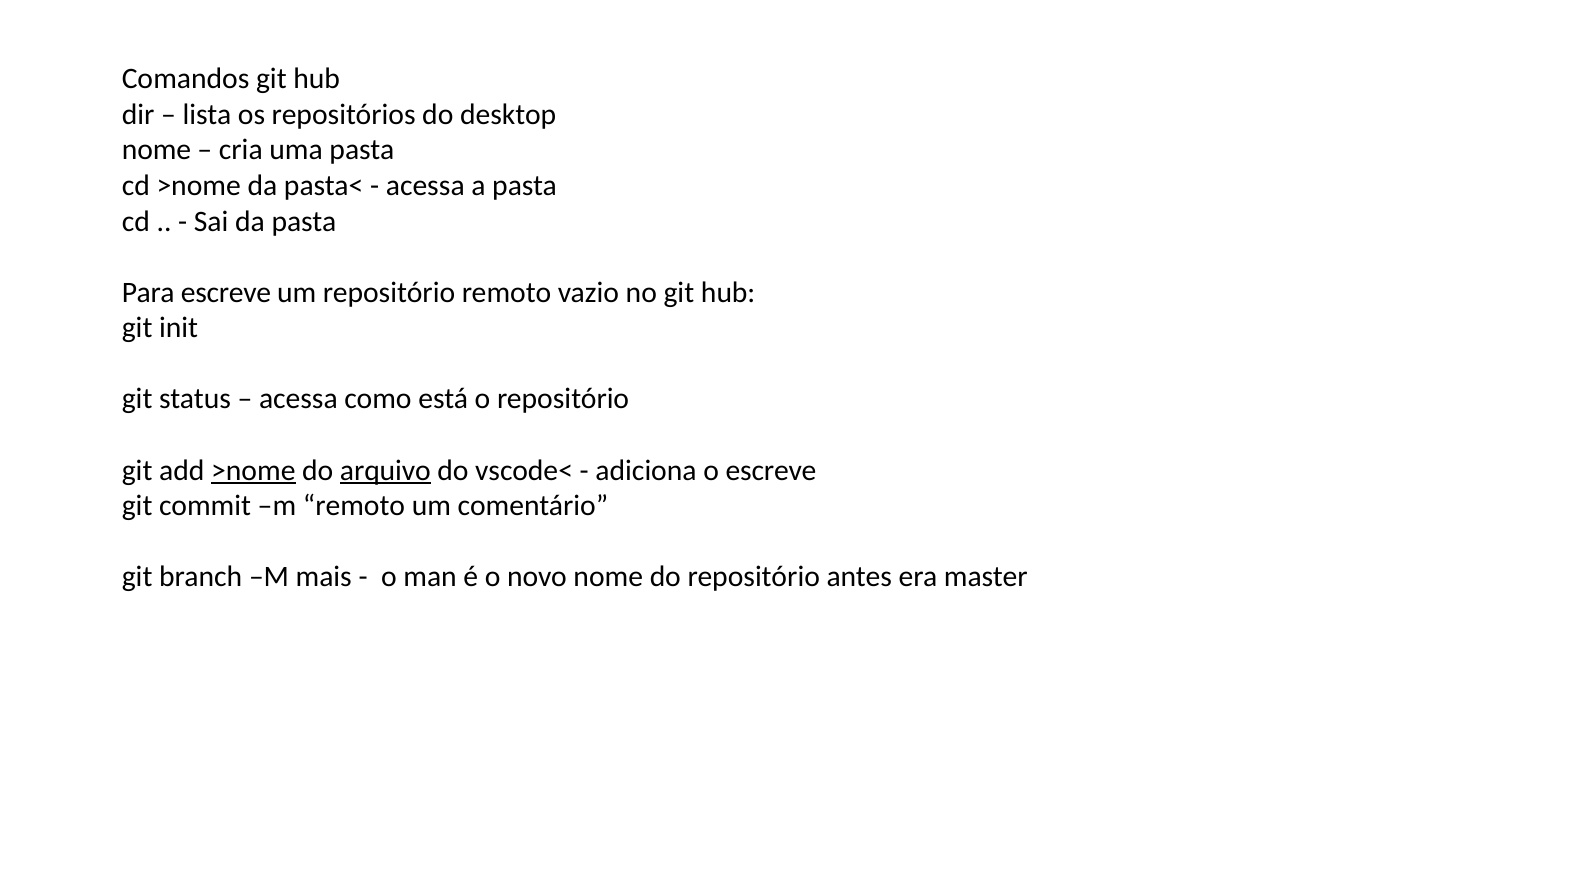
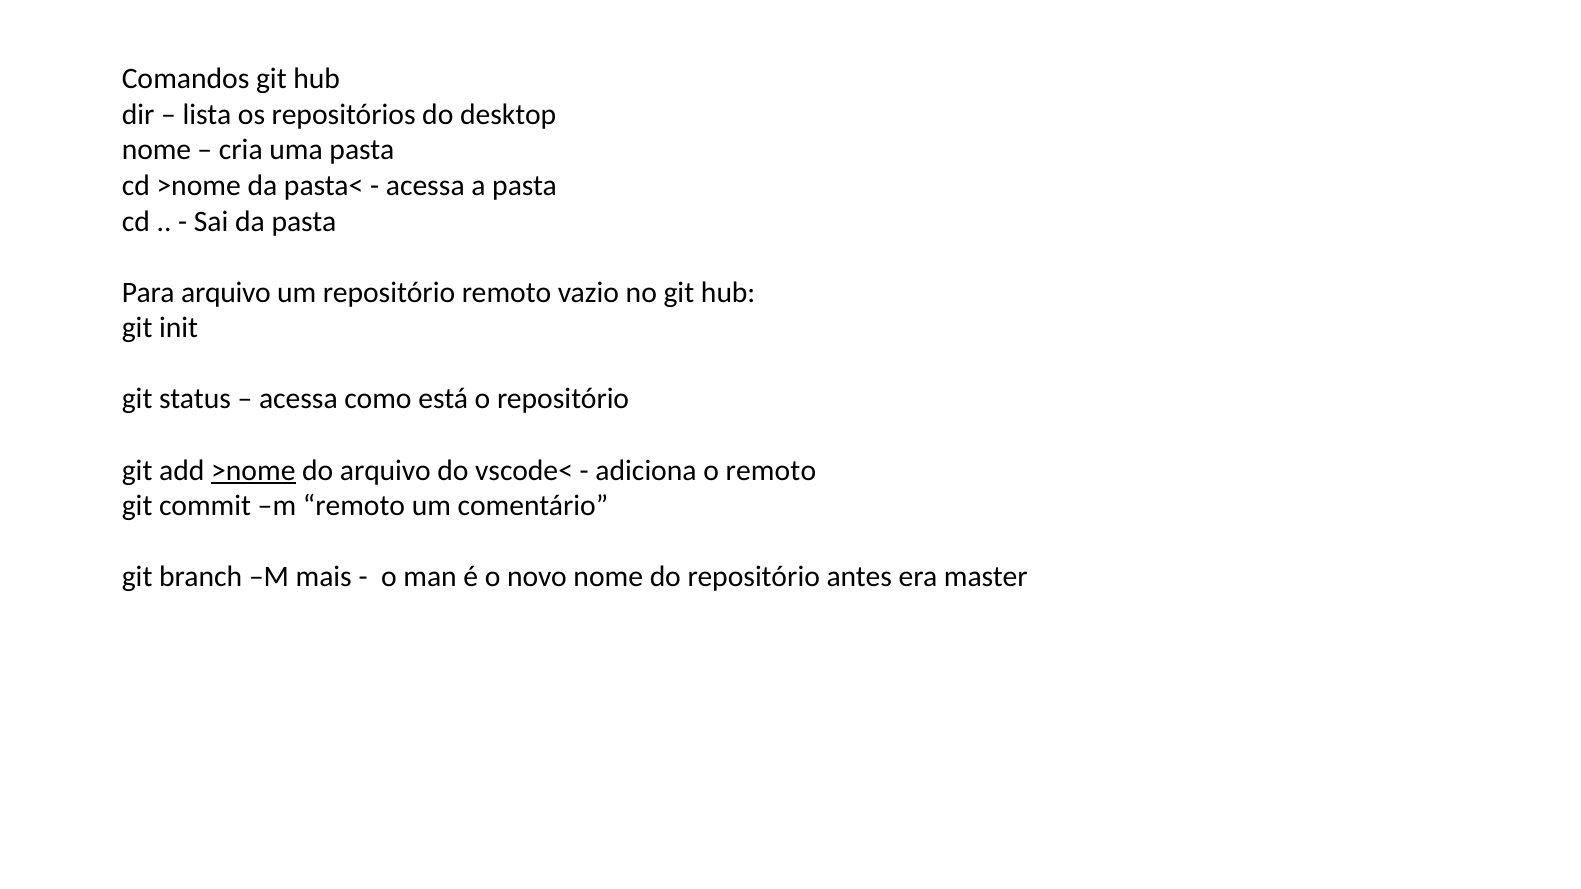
Para escreve: escreve -> arquivo (226, 293)
arquivo underline: present -> none (385, 470)
o escreve: escreve -> remoto (771, 470)
